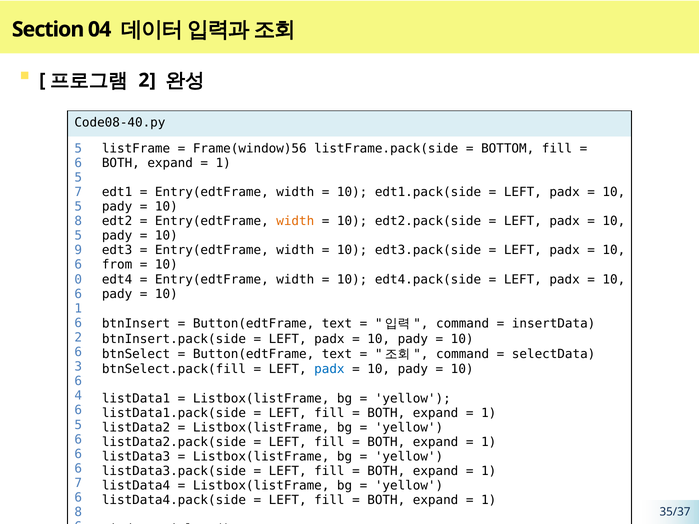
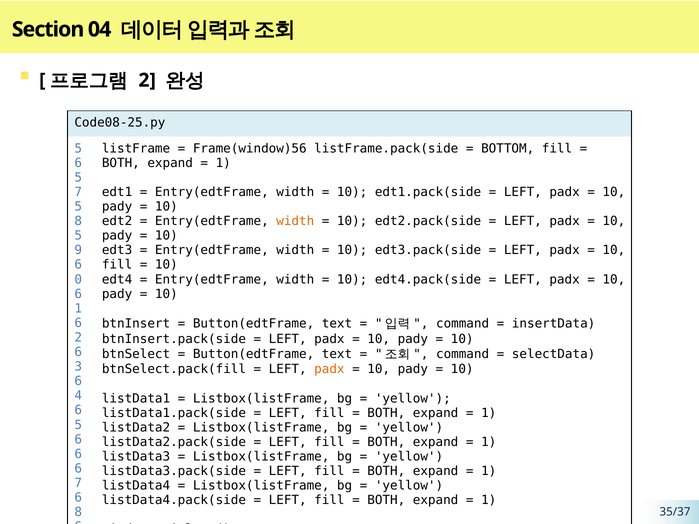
Code08-40.py: Code08-40.py -> Code08-25.py (120, 123)
from: from -> fill (117, 265)
padx colour: blue -> orange (329, 369)
